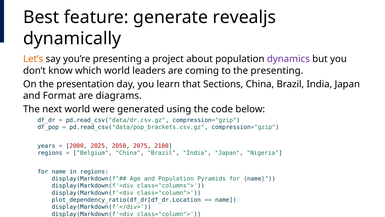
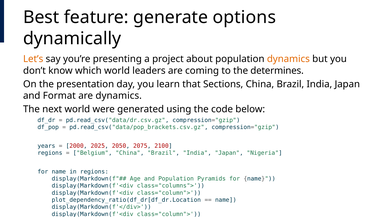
revealjs: revealjs -> options (244, 17)
dynamics colour: purple -> orange (288, 59)
the presenting: presenting -> determines (277, 70)
are diagrams: diagrams -> dynamics (119, 95)
